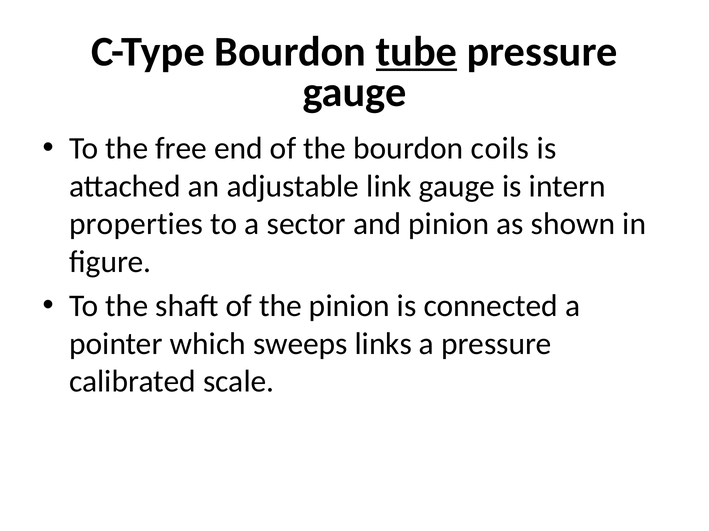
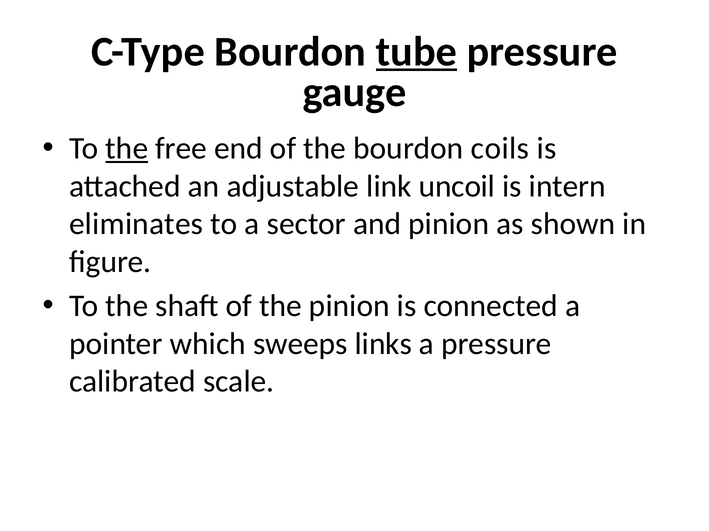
the underline: none -> present (127, 149)
link gauge: gauge -> uncoil (457, 187)
properties: properties -> eliminates (136, 224)
